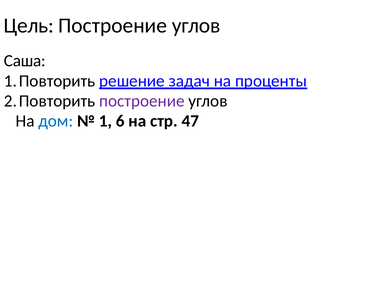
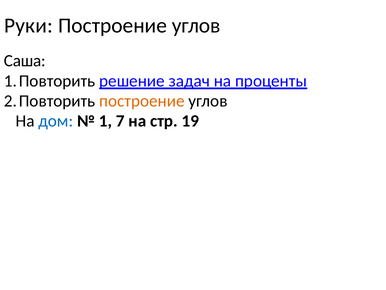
Цель: Цель -> Руки (28, 26)
построение colour: purple -> orange (142, 101)
6: 6 -> 7 (120, 121)
47: 47 -> 19 (190, 121)
